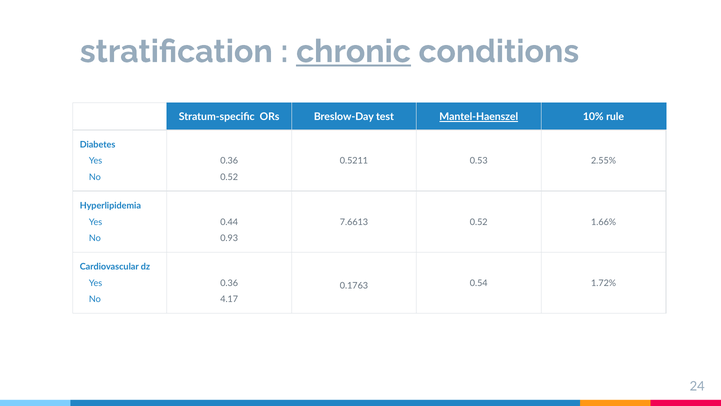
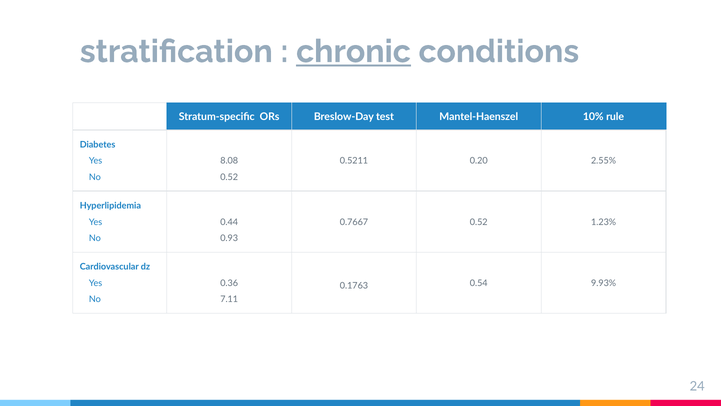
Mantel-Haenszel underline: present -> none (479, 117)
0.36: 0.36 -> 8.08 (229, 161)
0.53: 0.53 -> 0.20 (479, 161)
7.6613: 7.6613 -> 0.7667 (354, 222)
1.66%: 1.66% -> 1.23% (604, 222)
1.72%: 1.72% -> 9.93% (604, 283)
4.17: 4.17 -> 7.11 (229, 299)
